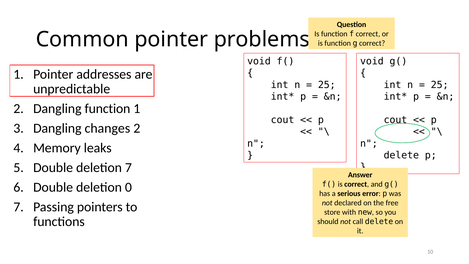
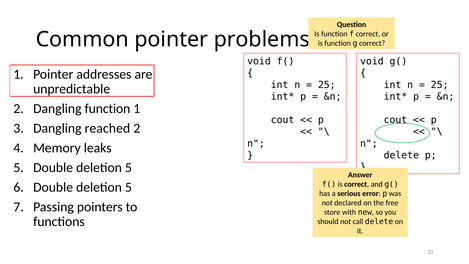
changes: changes -> reached (107, 128)
7: 7 -> 5 (128, 168)
0: 0 -> 5 (128, 187)
